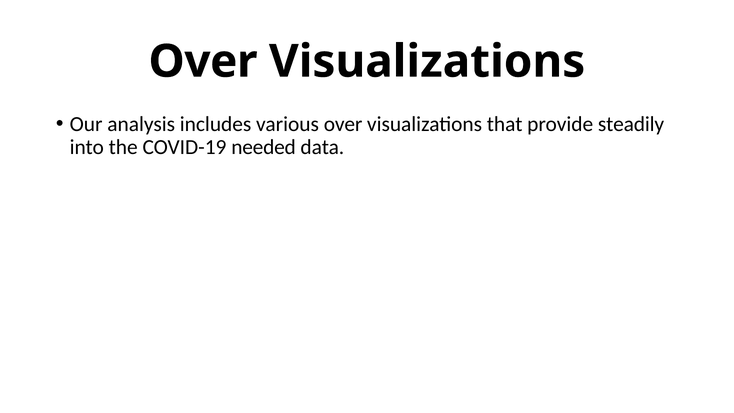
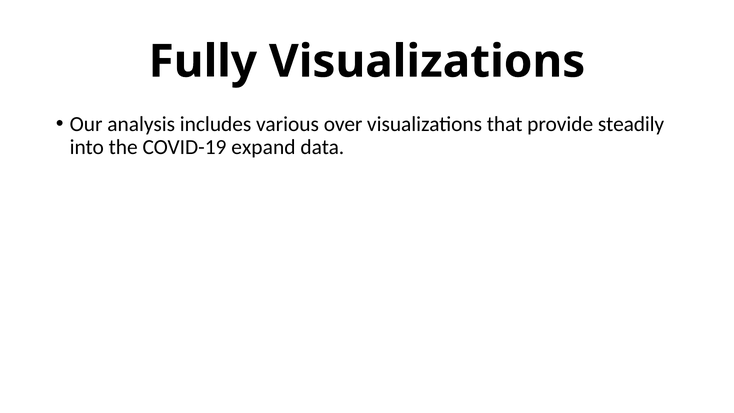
Over: Over -> Fully (203, 62)
needed: needed -> expand (263, 147)
